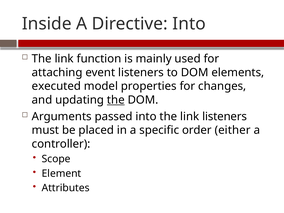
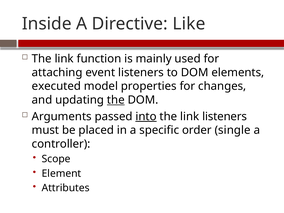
Directive Into: Into -> Like (189, 24)
into underline: none -> present (146, 116)
either: either -> single (233, 130)
